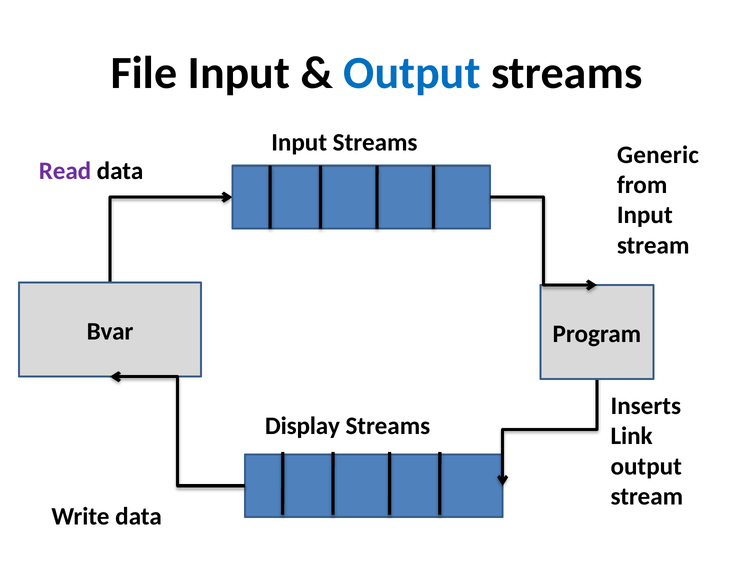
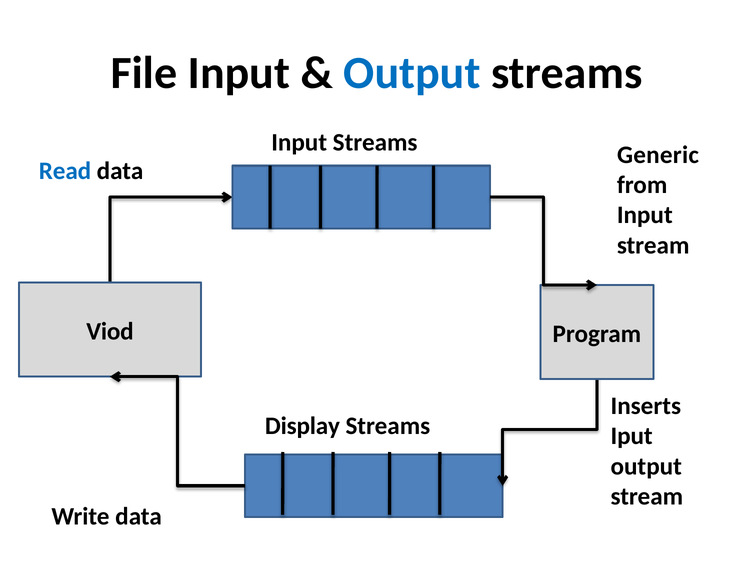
Read colour: purple -> blue (65, 171)
Bvar: Bvar -> Viod (110, 332)
Link: Link -> Iput (632, 436)
